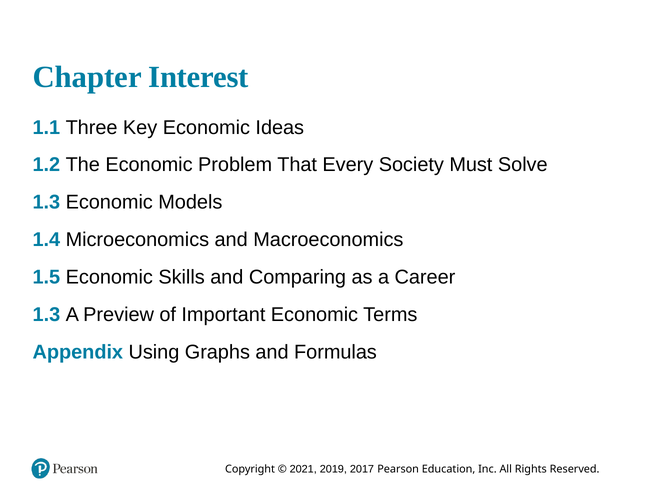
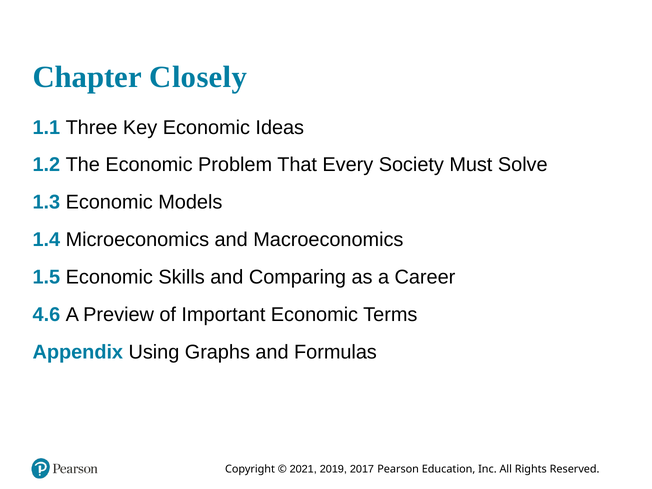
Interest: Interest -> Closely (198, 77)
1.3: 1.3 -> 4.6 (46, 315)
